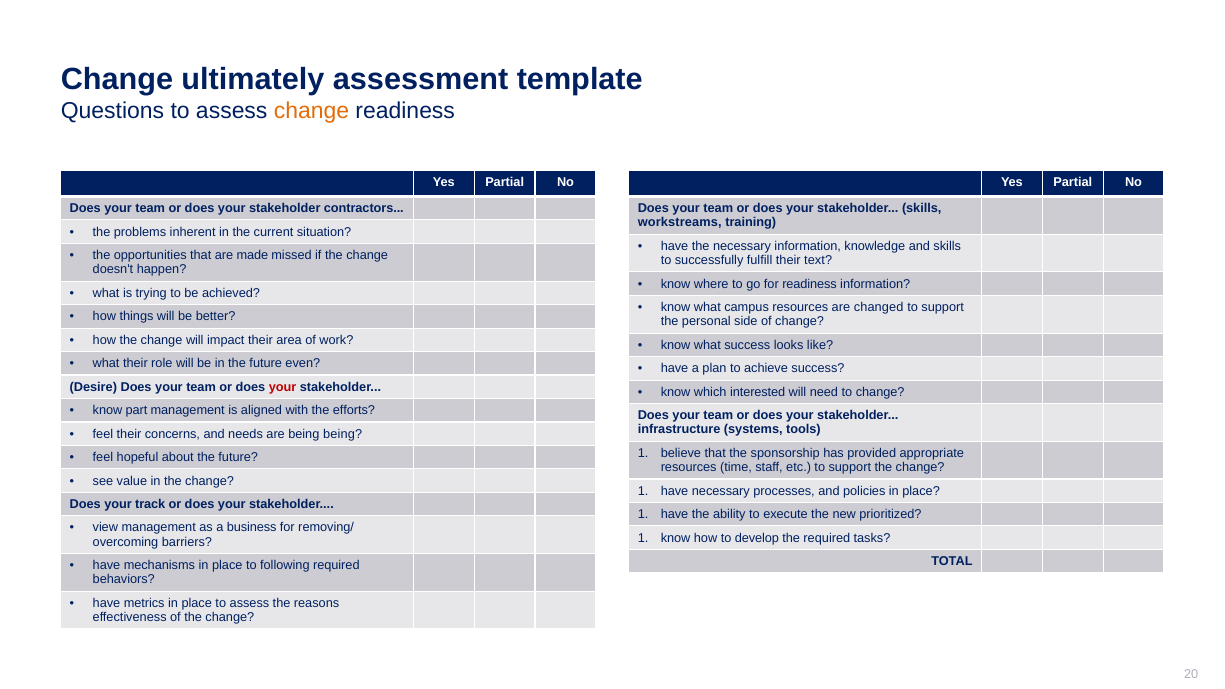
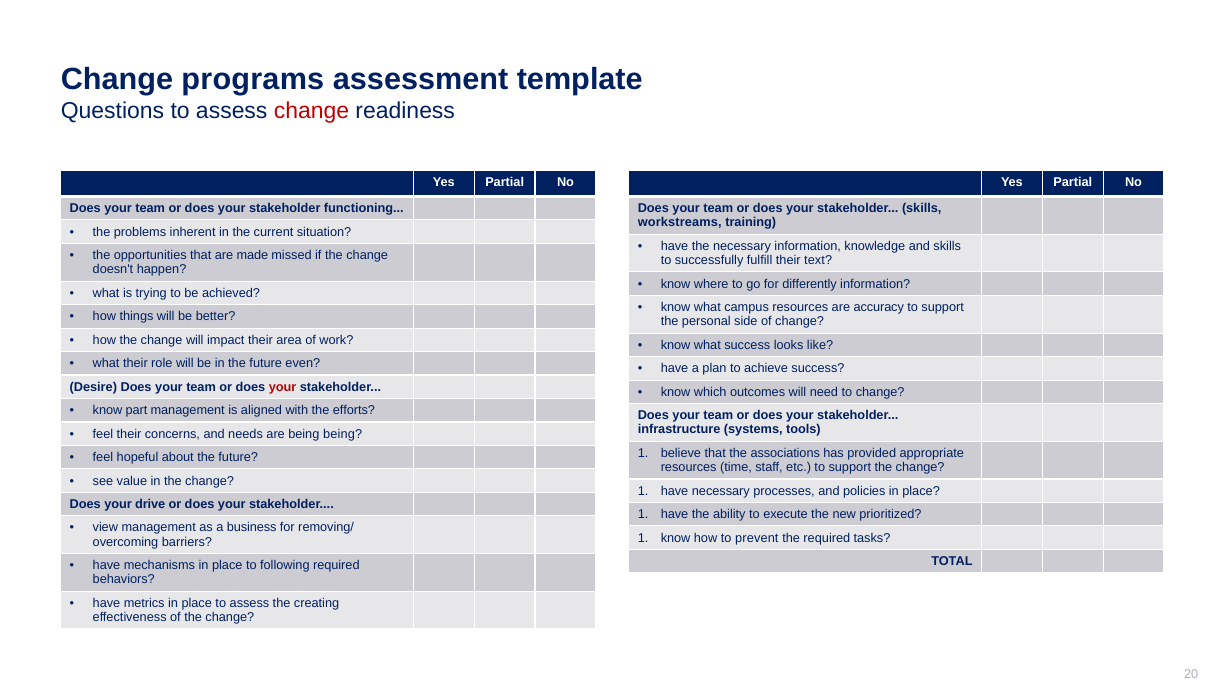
ultimately: ultimately -> programs (253, 80)
change colour: orange -> red (311, 111)
contractors: contractors -> functioning (364, 208)
for readiness: readiness -> differently (810, 284)
changed: changed -> accuracy (879, 307)
interested: interested -> outcomes (758, 392)
sponsorship: sponsorship -> associations (785, 453)
track: track -> drive (150, 504)
develop: develop -> prevent (757, 538)
reasons: reasons -> creating (317, 603)
